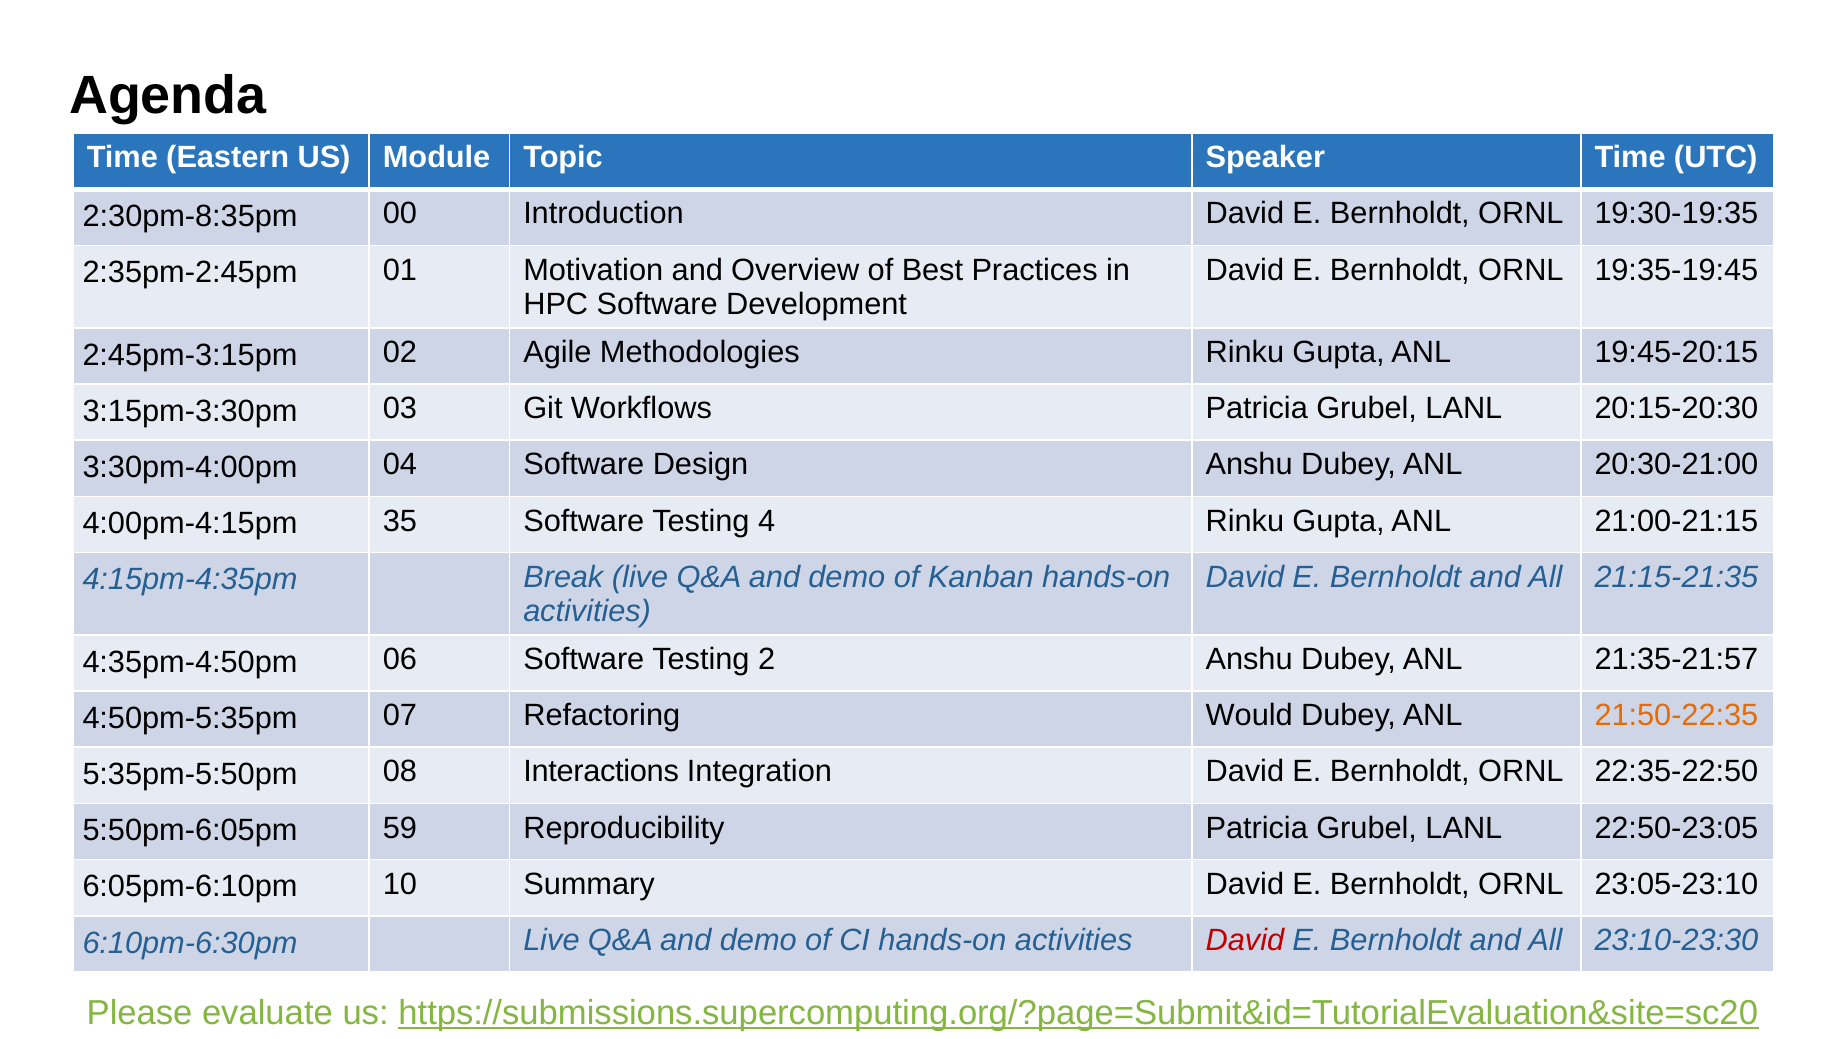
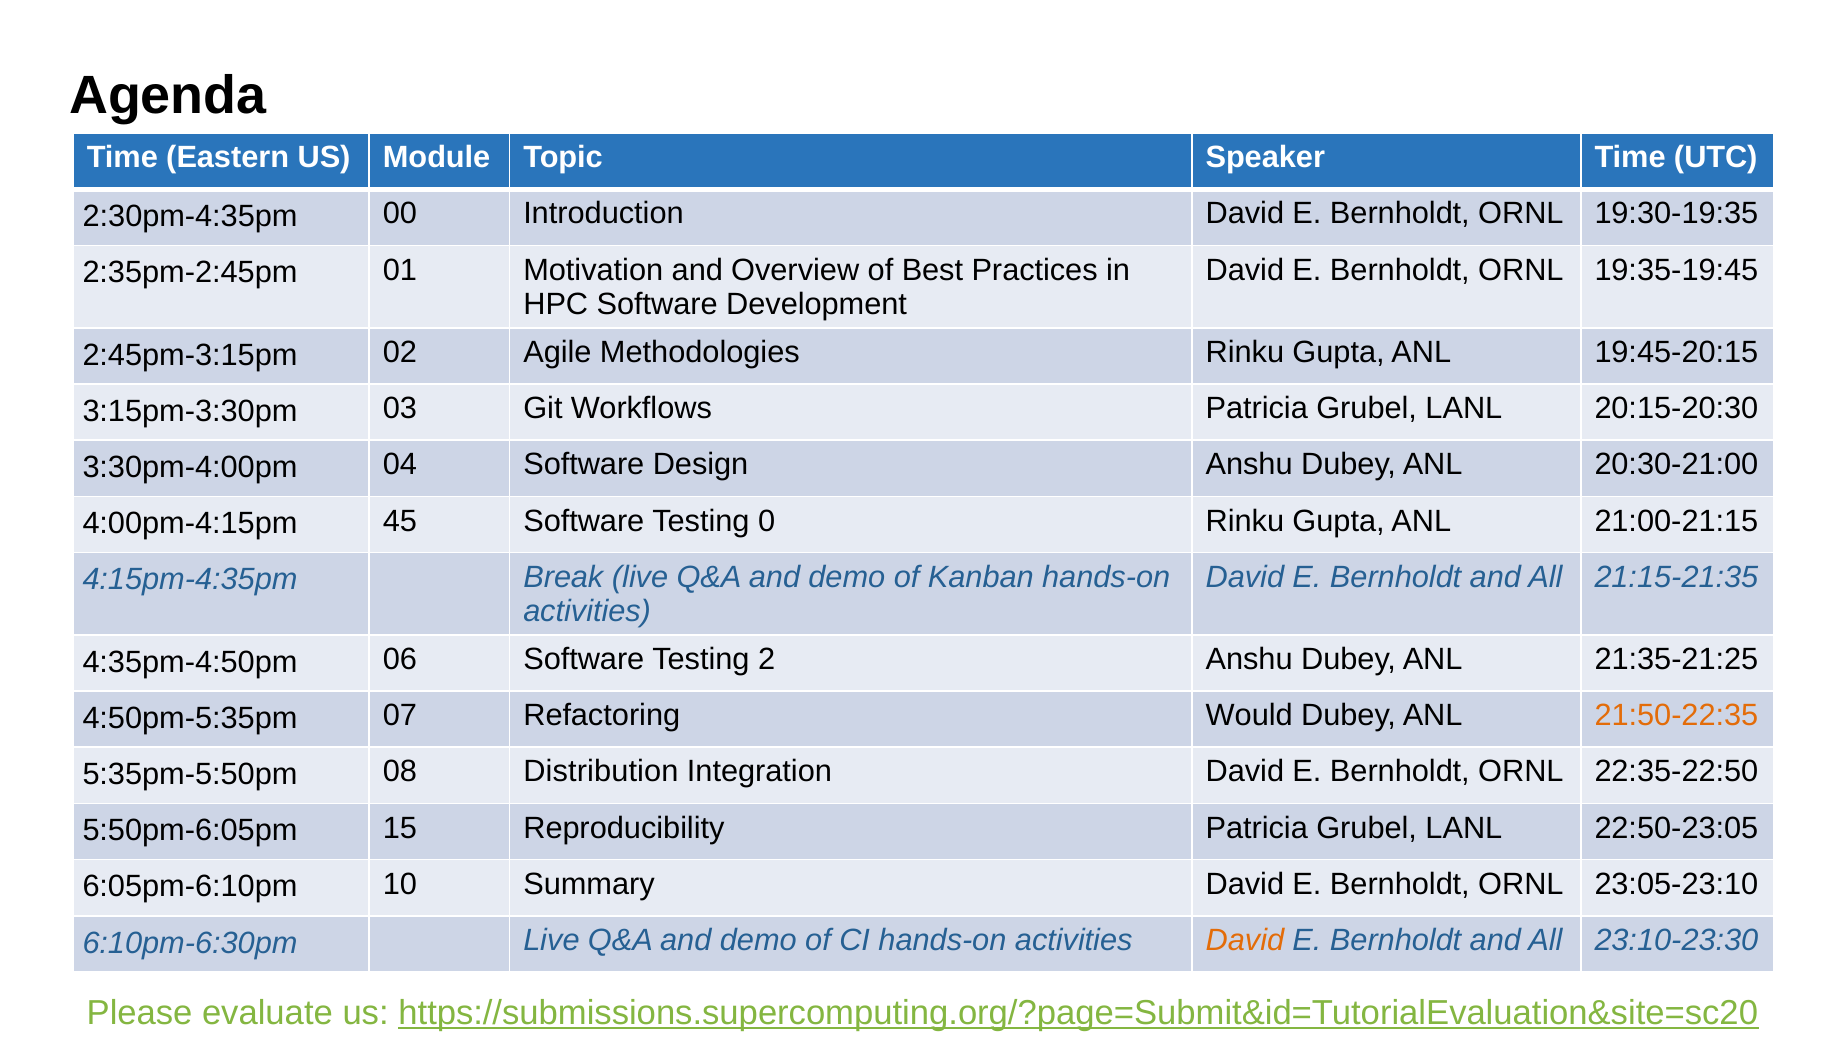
2:30pm-8:35pm: 2:30pm-8:35pm -> 2:30pm-4:35pm (190, 217)
35: 35 -> 45 (400, 521)
4: 4 -> 0 (767, 521)
21:35-21:57: 21:35-21:57 -> 21:35-21:25 (1676, 659)
Interactions: Interactions -> Distribution (601, 772)
59: 59 -> 15 (400, 828)
David colour: red -> orange (1245, 940)
